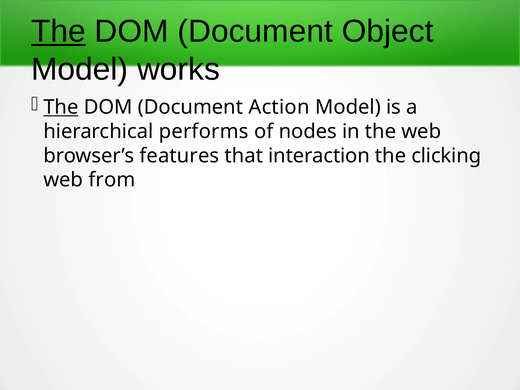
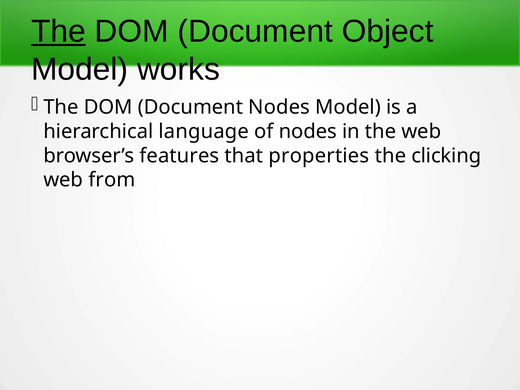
The underline: present -> none (61, 107)
Document Action: Action -> Nodes (279, 107)
performs: performs -> language (204, 131)
interaction: interaction -> properties (319, 156)
